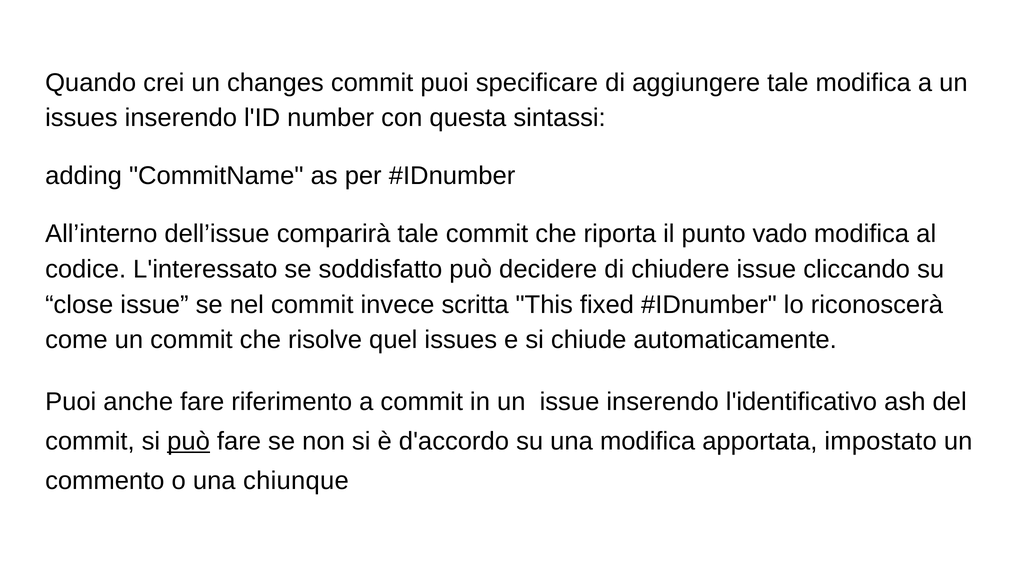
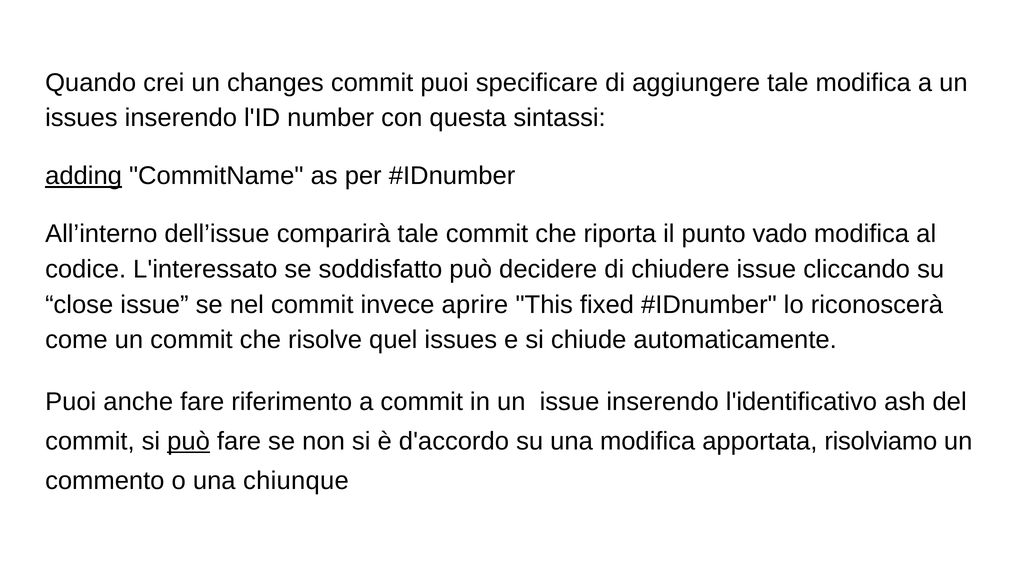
adding underline: none -> present (84, 176)
scritta: scritta -> aprire (475, 305)
impostato: impostato -> risolviamo (881, 441)
